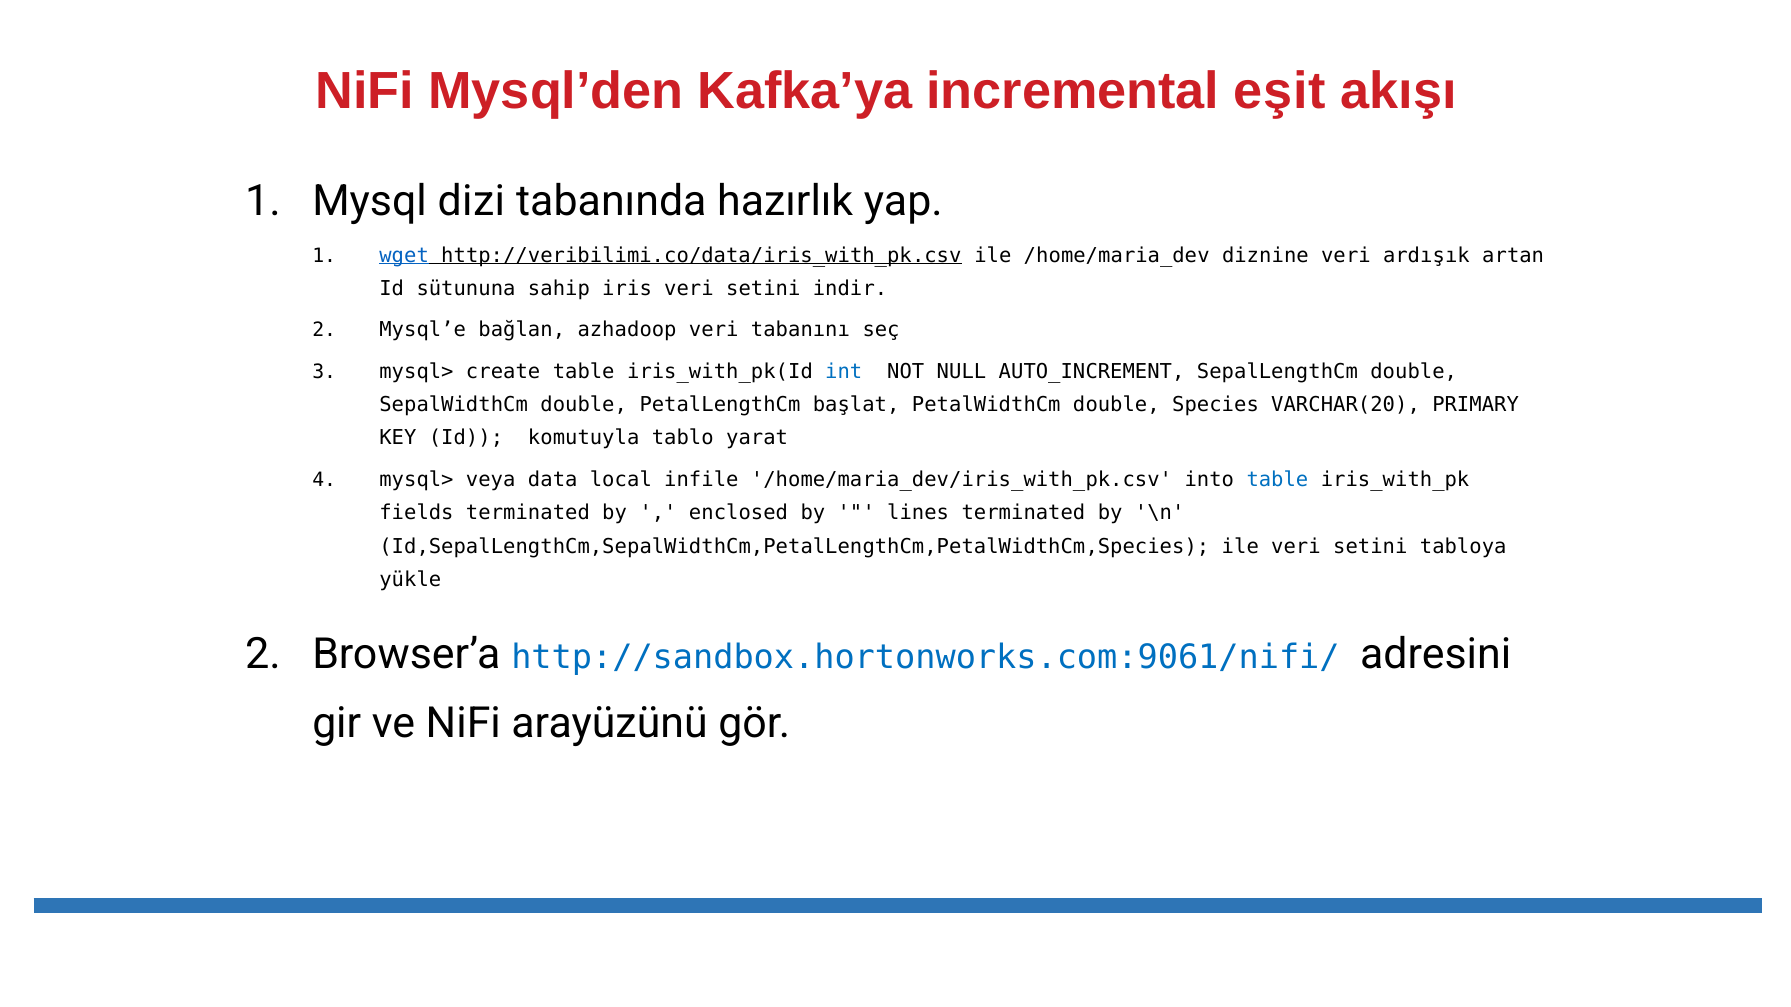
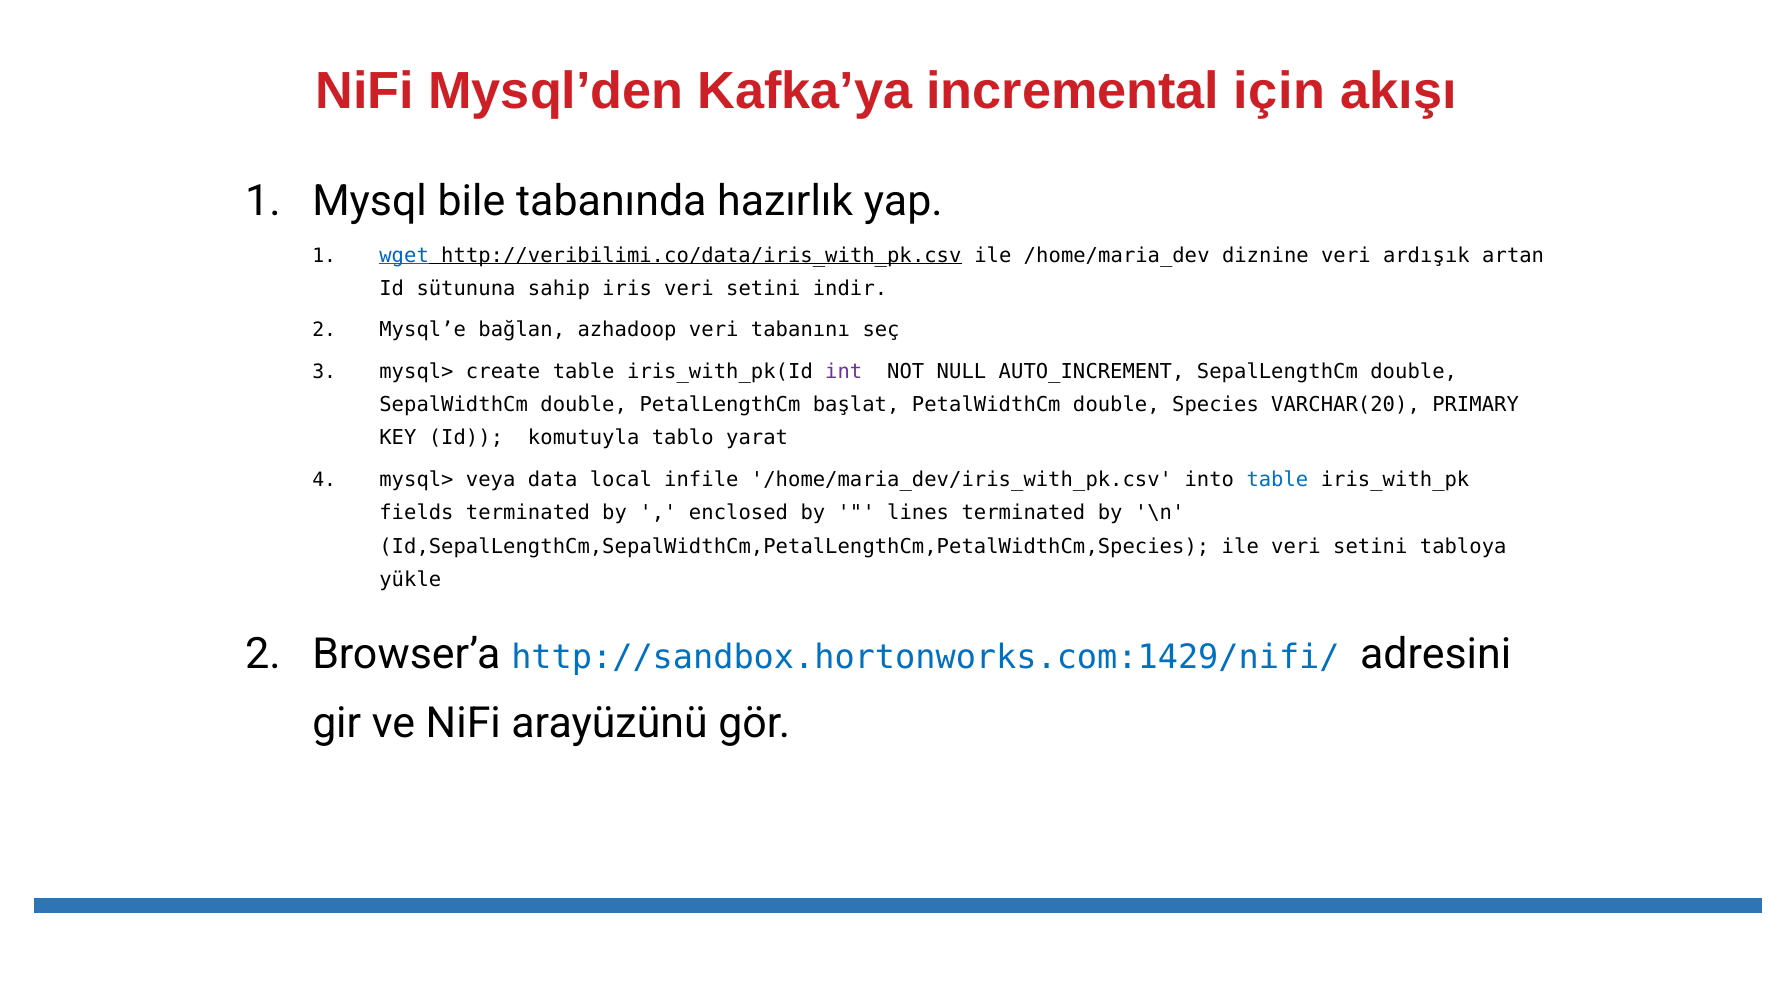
eşit: eşit -> için (1280, 91)
dizi: dizi -> bile (472, 202)
int colour: blue -> purple (844, 372)
http://sandbox.hortonworks.com:9061/nifi/: http://sandbox.hortonworks.com:9061/nifi/ -> http://sandbox.hortonworks.com:1429/nifi/ (925, 657)
